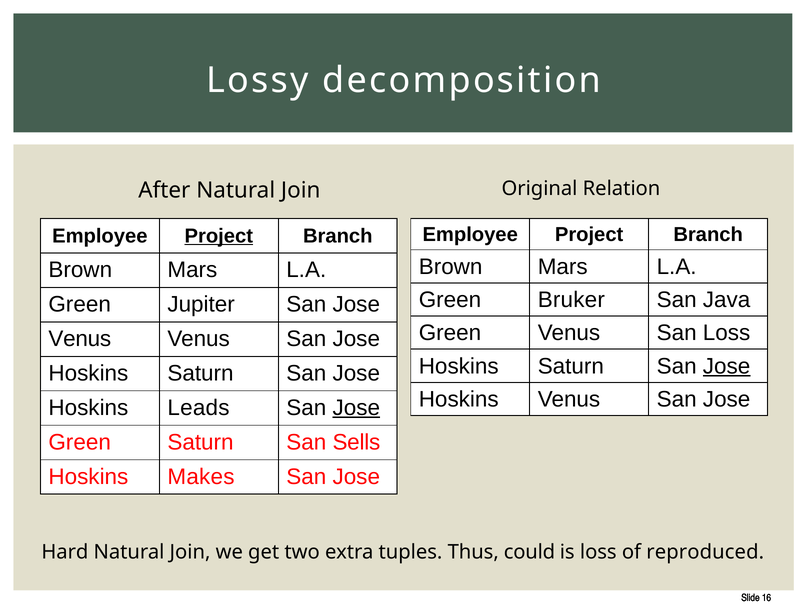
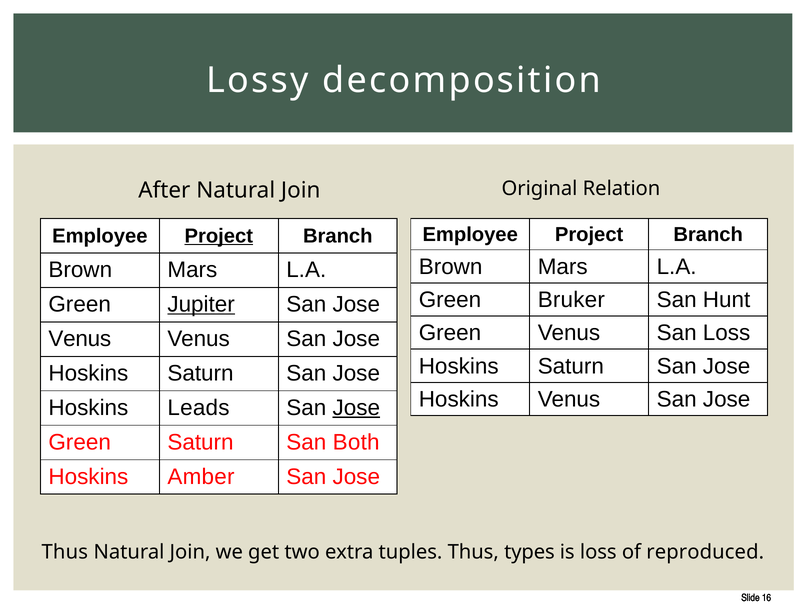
Java: Java -> Hunt (727, 300)
Jupiter underline: none -> present (201, 304)
Jose underline: present -> none (727, 366)
Sells: Sells -> Both (356, 442)
Makes: Makes -> Amber (201, 477)
Hard: Hard -> Thus (65, 552)
could: could -> types (529, 552)
